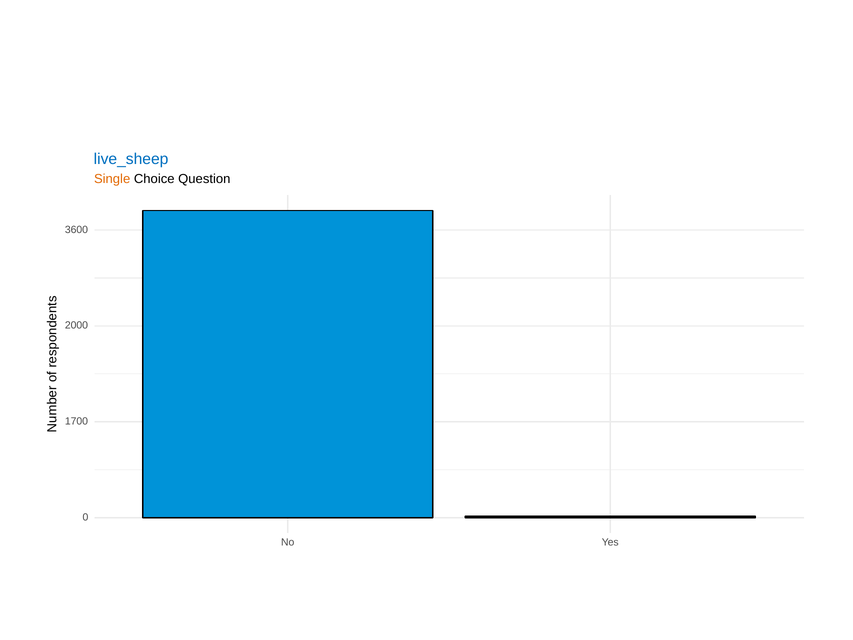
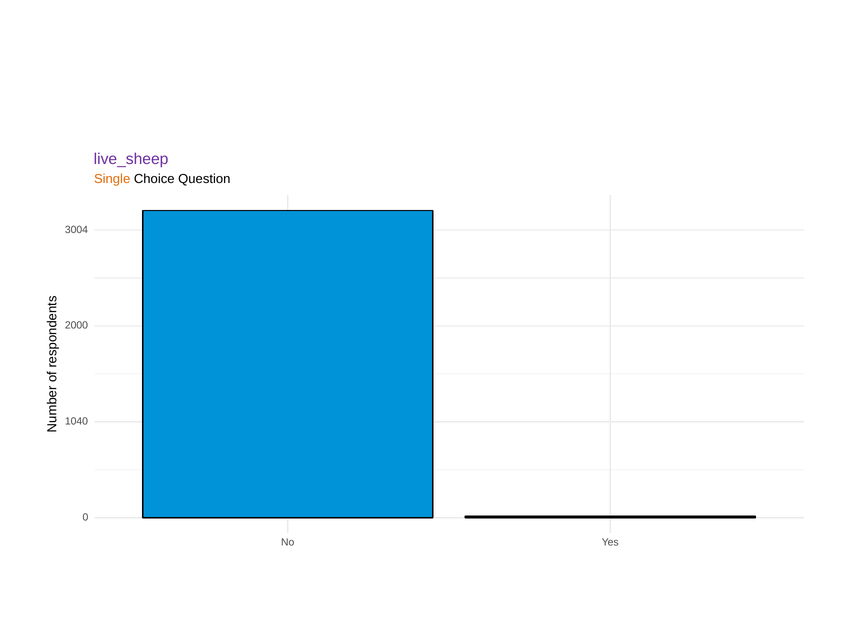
live_sheep colour: blue -> purple (131, 159)
3600: 3600 -> 3004 (76, 229)
1700: 1700 -> 1040 (76, 421)
